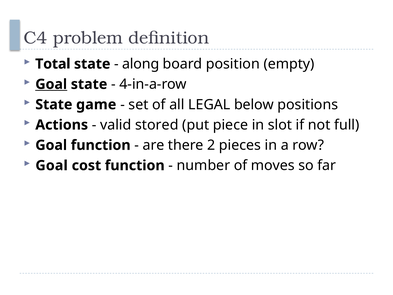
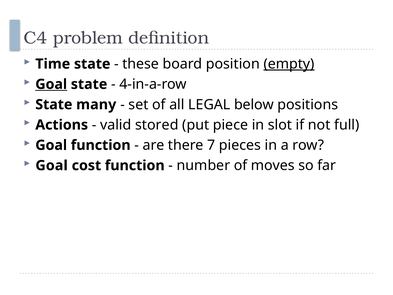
Total: Total -> Time (53, 64)
along: along -> these (141, 64)
empty underline: none -> present (289, 64)
game: game -> many (96, 104)
2: 2 -> 7 (211, 145)
